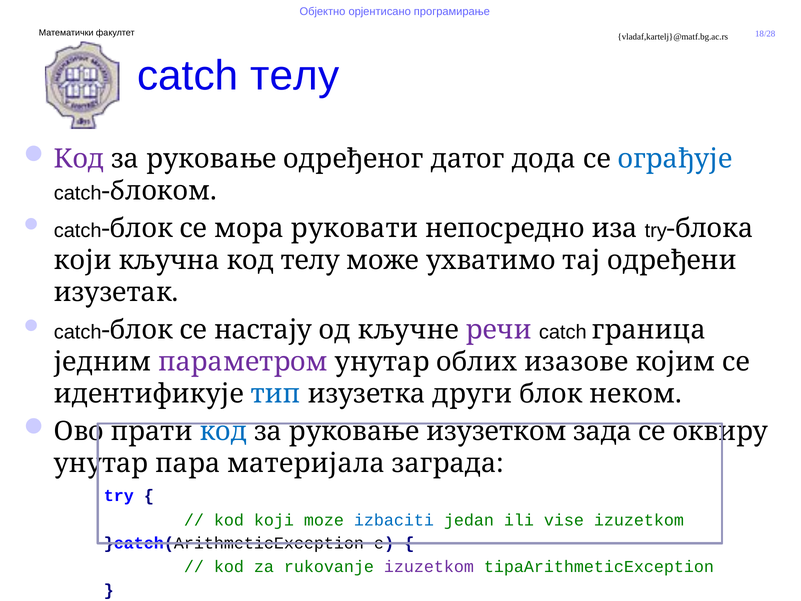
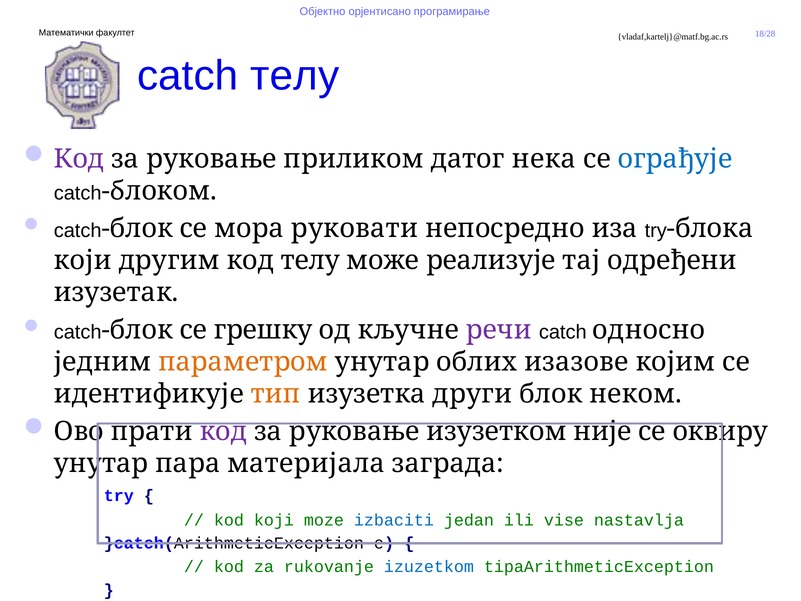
одређеног: одређеног -> приликом (354, 159)
дода: дода -> нека (544, 159)
кључна: кључна -> другим (169, 260)
ухватимо: ухватимо -> реализује (491, 260)
настају: настају -> грешку (263, 330)
граница: граница -> односно (649, 330)
параметром colour: purple -> orange (243, 362)
тип colour: blue -> orange (276, 394)
код colour: blue -> purple (223, 431)
зада: зада -> није (603, 431)
vise izuzetkom: izuzetkom -> nastavlja (639, 520)
izuzetkom colour: purple -> blue (429, 567)
